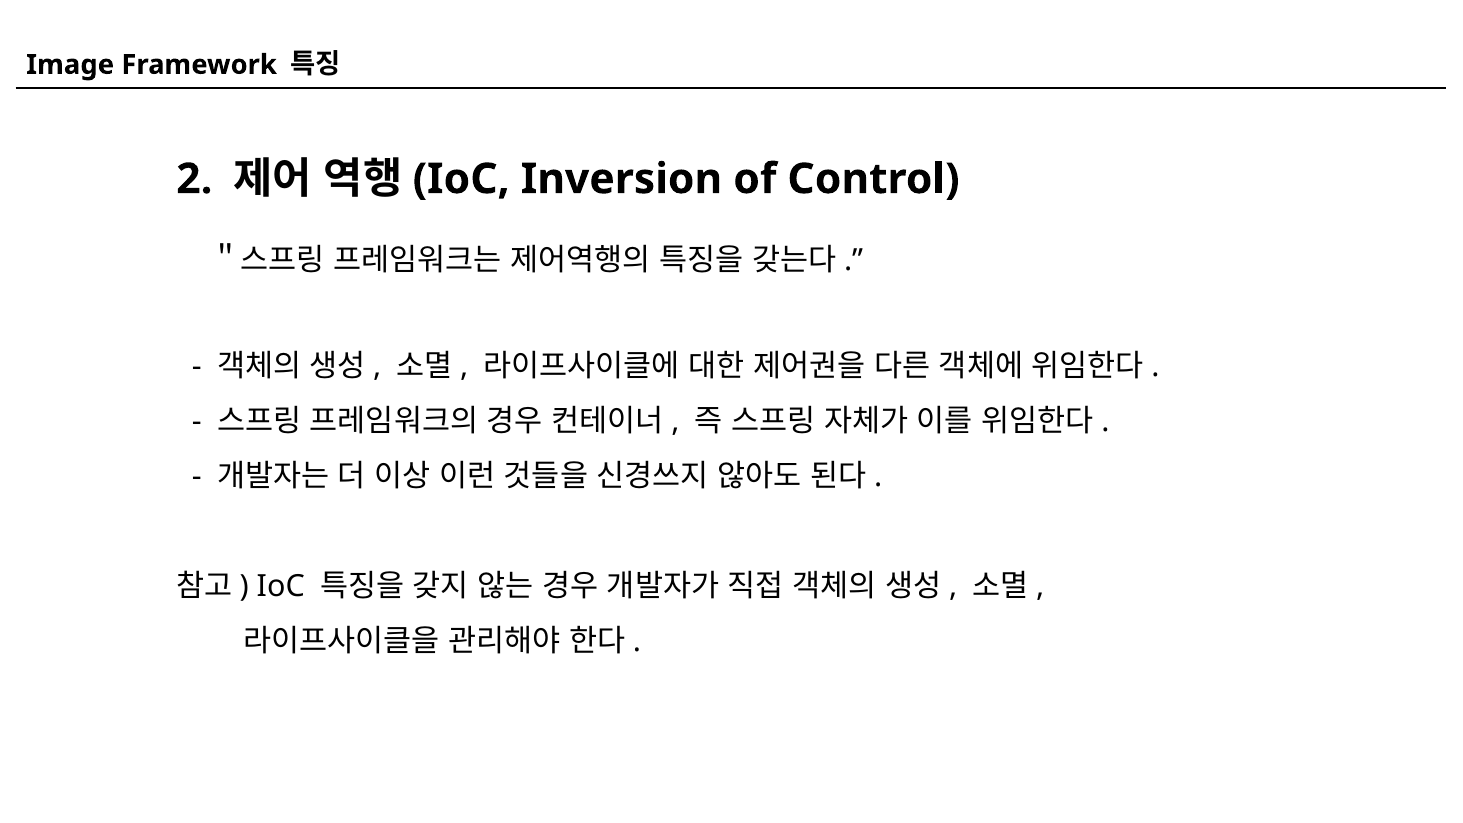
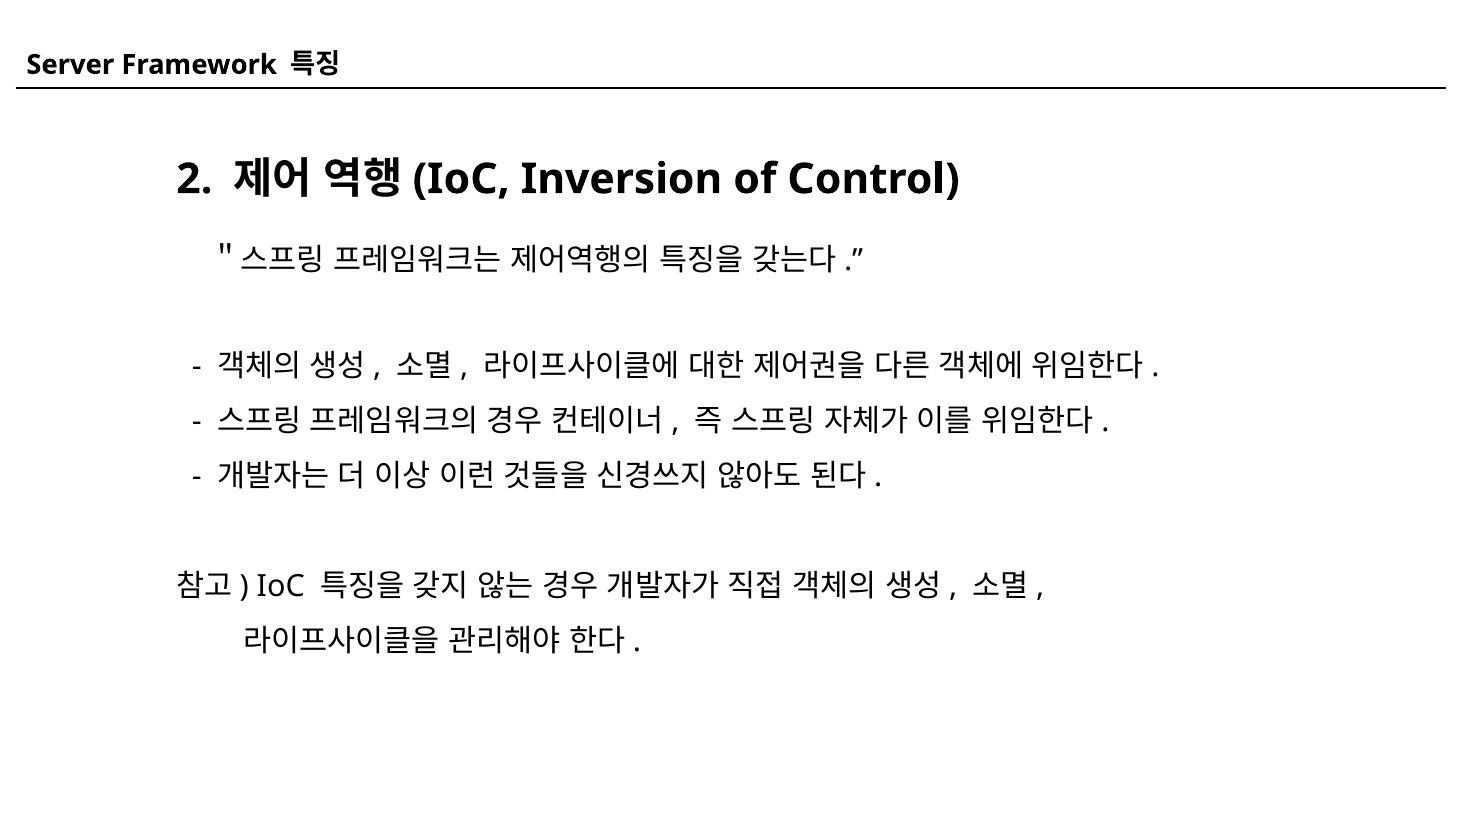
Image: Image -> Server (70, 65)
